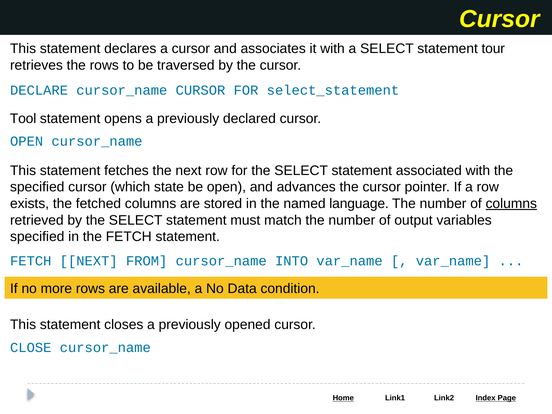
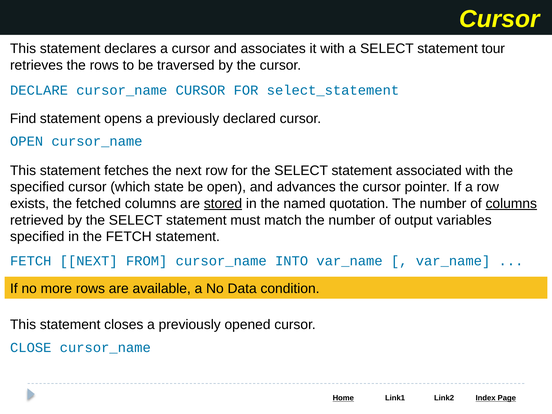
Tool: Tool -> Find (23, 118)
stored underline: none -> present (223, 204)
language: language -> quotation (359, 204)
